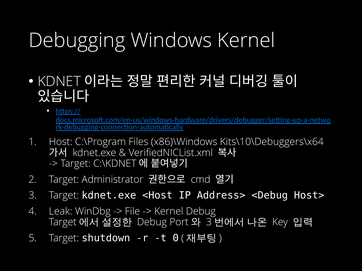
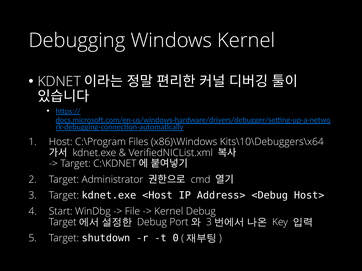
Leak: Leak -> Start (61, 212)
